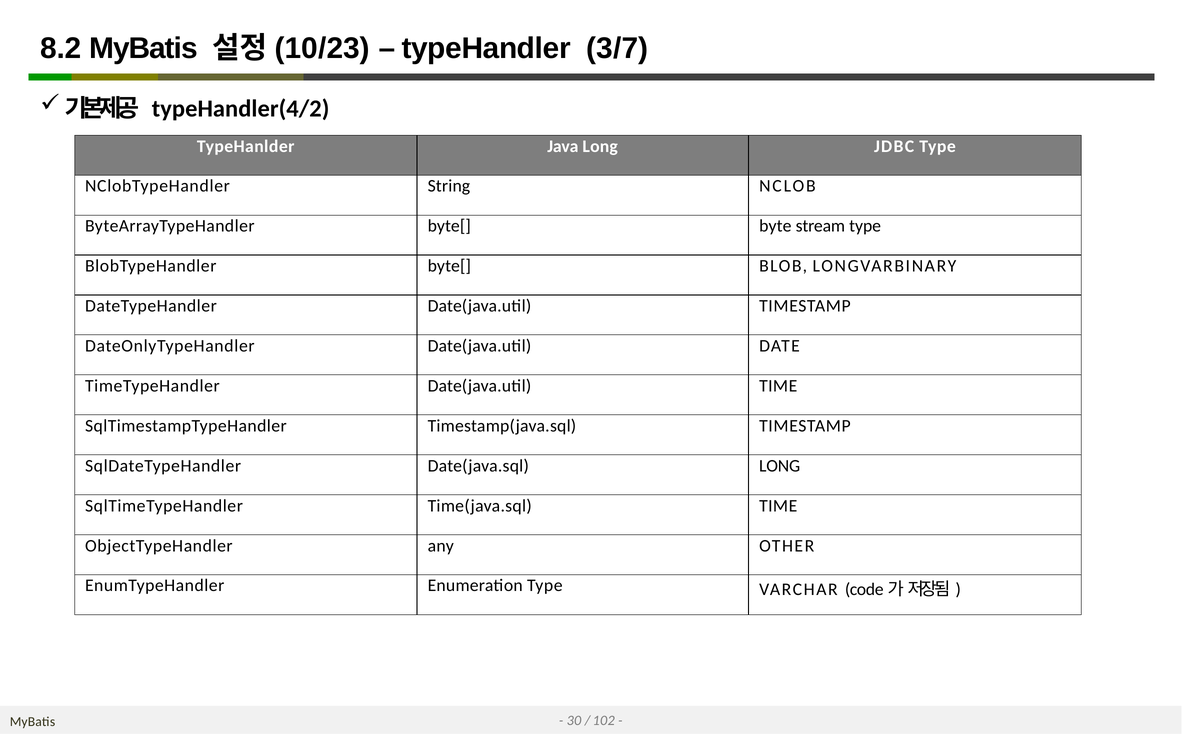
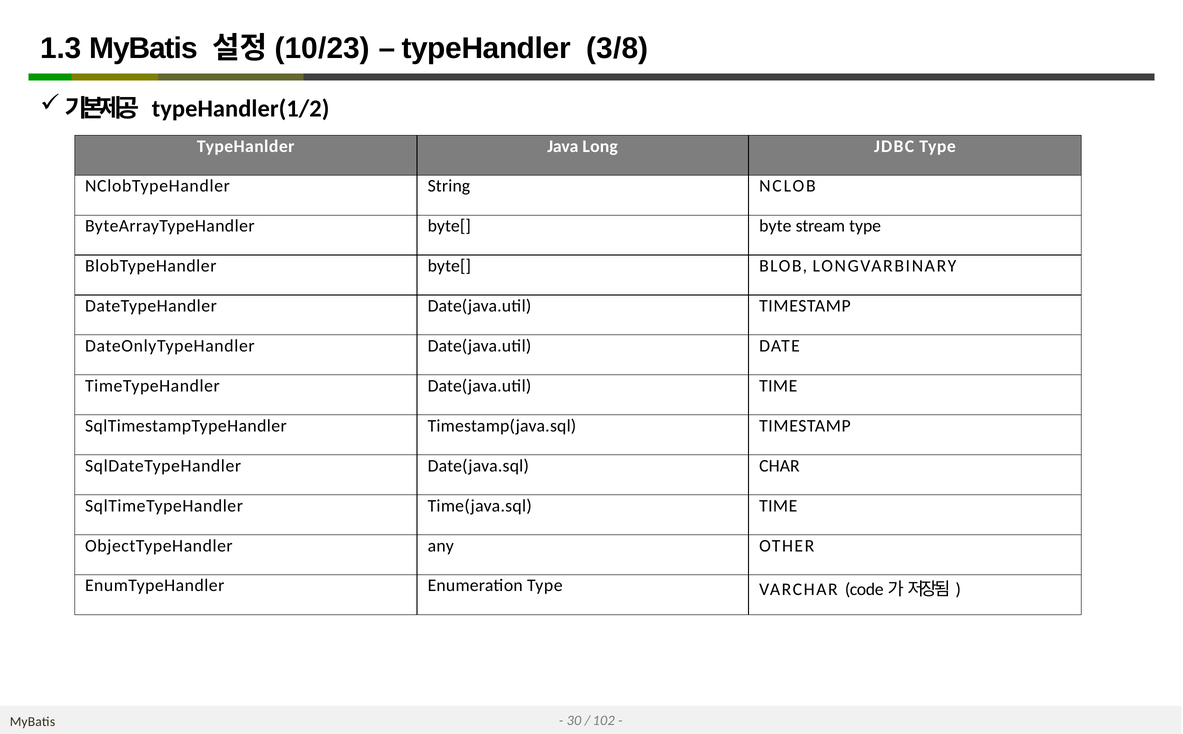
8.2: 8.2 -> 1.3 (61, 48)
3/7: 3/7 -> 3/8 (617, 48)
typeHandler(4/2: typeHandler(4/2 -> typeHandler(1/2 (241, 109)
Date(java.sql LONG: LONG -> CHAR (779, 466)
